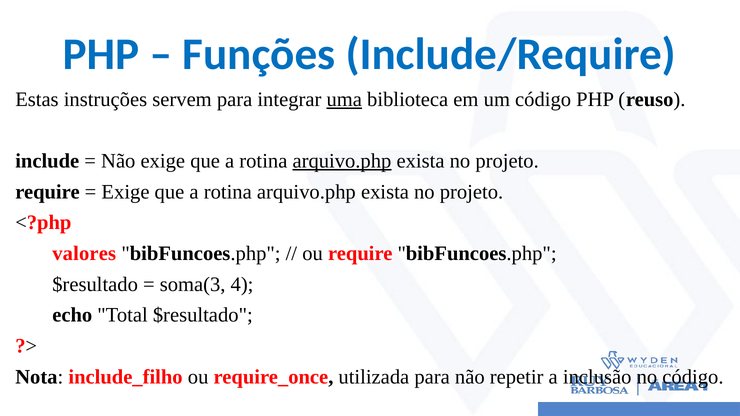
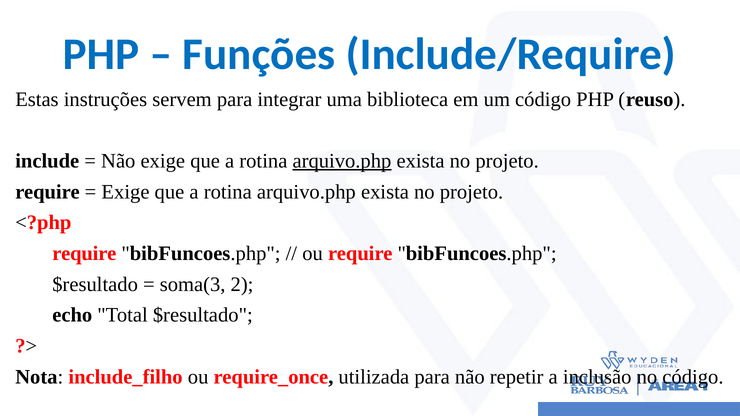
uma underline: present -> none (344, 99)
valores: valores -> require (84, 254)
4: 4 -> 2 (242, 285)
